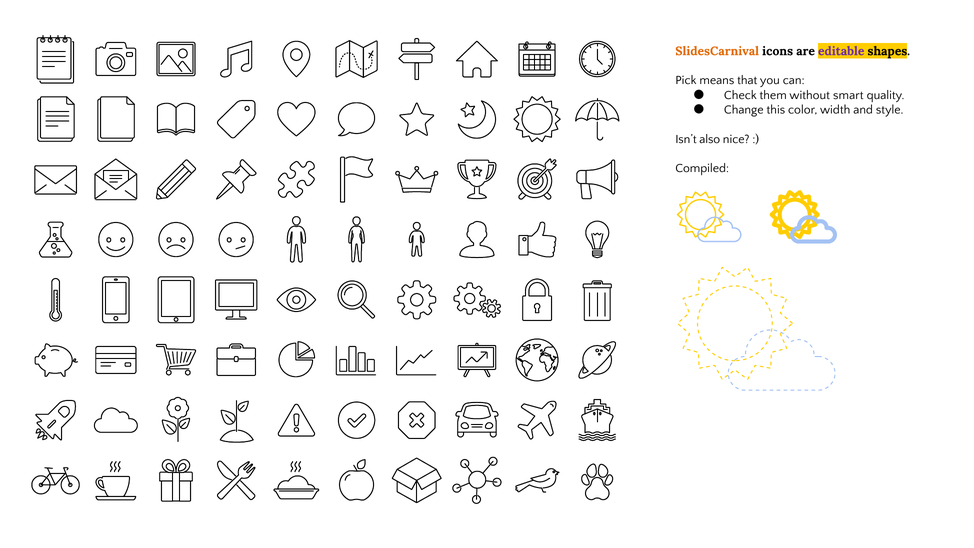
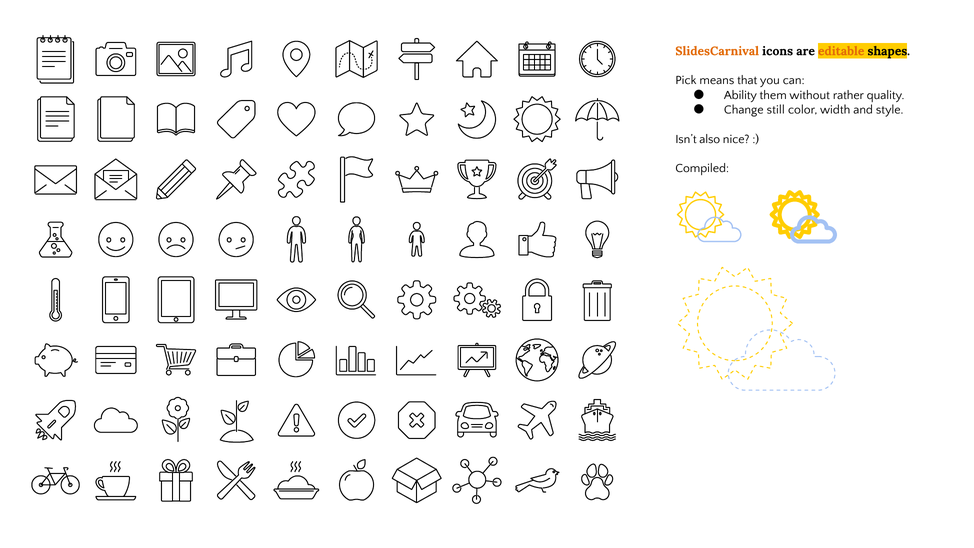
editable colour: purple -> orange (841, 51)
Check: Check -> Ability (740, 95)
smart: smart -> rather (848, 95)
this: this -> still (776, 110)
